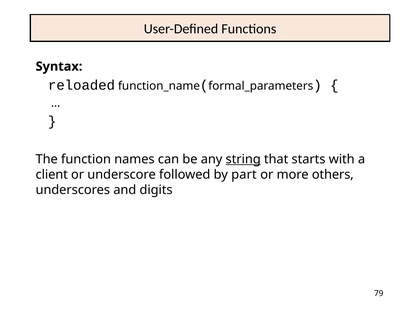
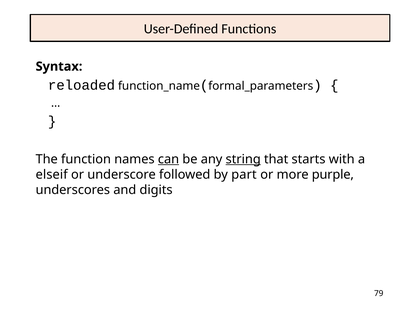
can underline: none -> present (169, 159)
client: client -> elseif (52, 175)
others: others -> purple (333, 175)
